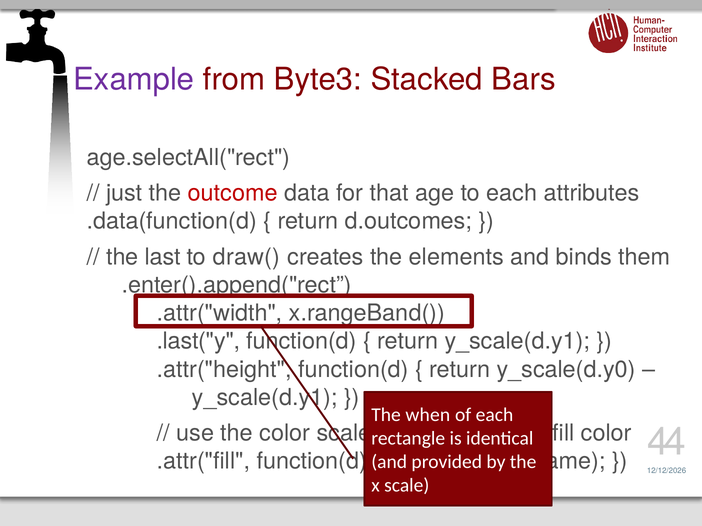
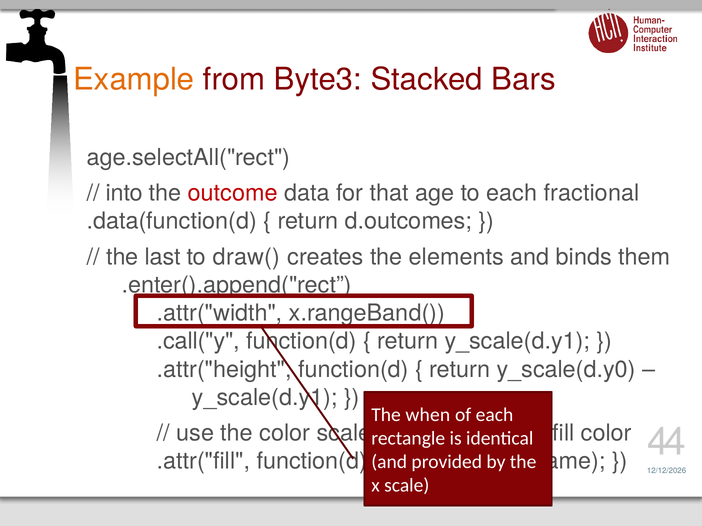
Example colour: purple -> orange (134, 80)
just: just -> into (124, 193)
attributes: attributes -> fractional (592, 193)
.last("y: .last("y -> .call("y (198, 342)
